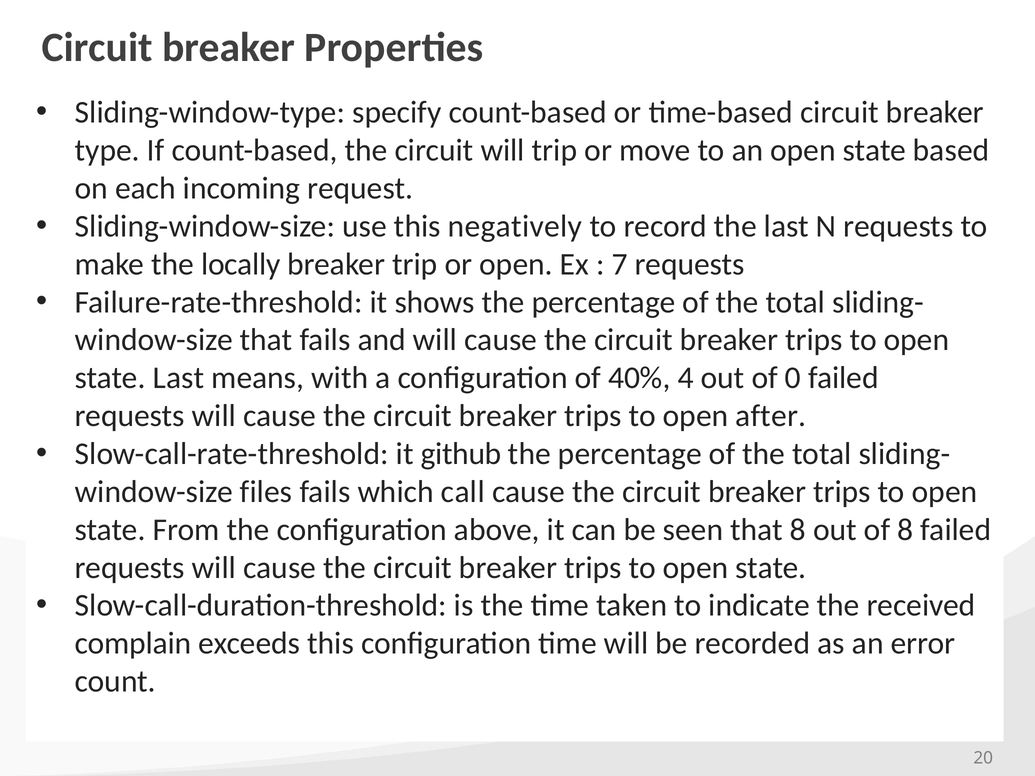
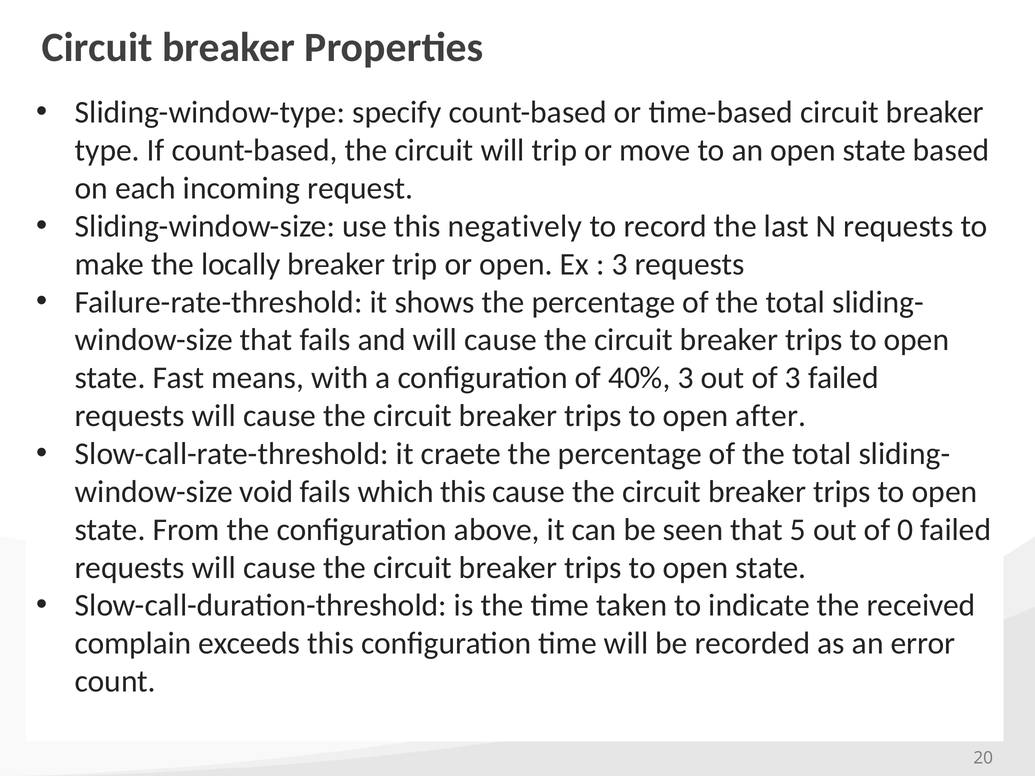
7: 7 -> 3 (620, 264)
state Last: Last -> Fast (179, 378)
40% 4: 4 -> 3 (686, 378)
of 0: 0 -> 3 (793, 378)
github: github -> craete (461, 454)
files: files -> void (266, 492)
which call: call -> this (463, 492)
that 8: 8 -> 5 (798, 530)
of 8: 8 -> 0 (905, 530)
